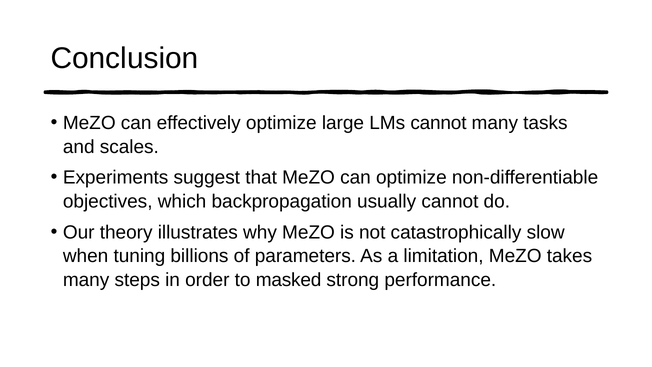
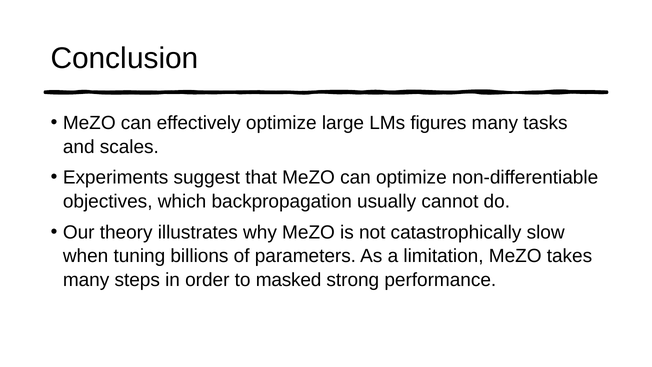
LMs cannot: cannot -> figures (438, 123)
